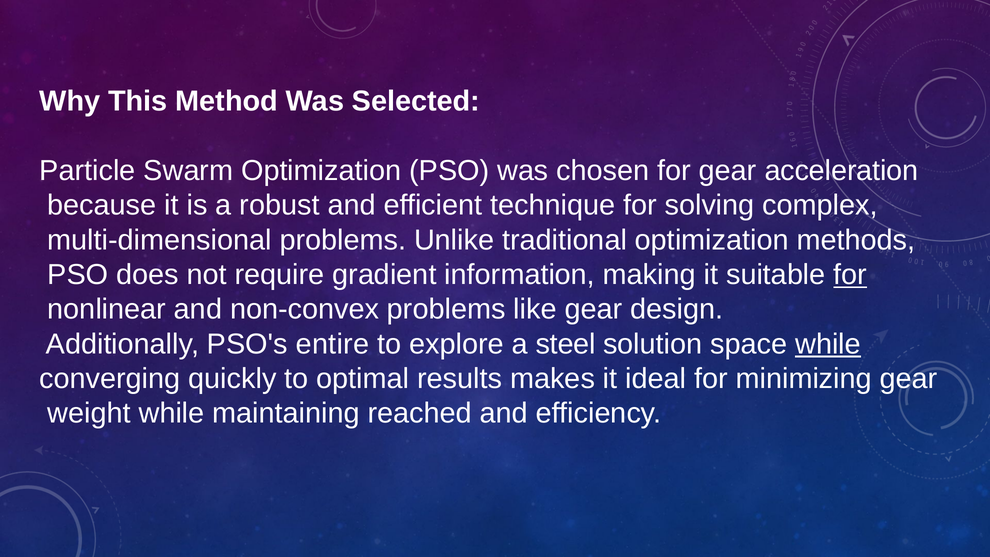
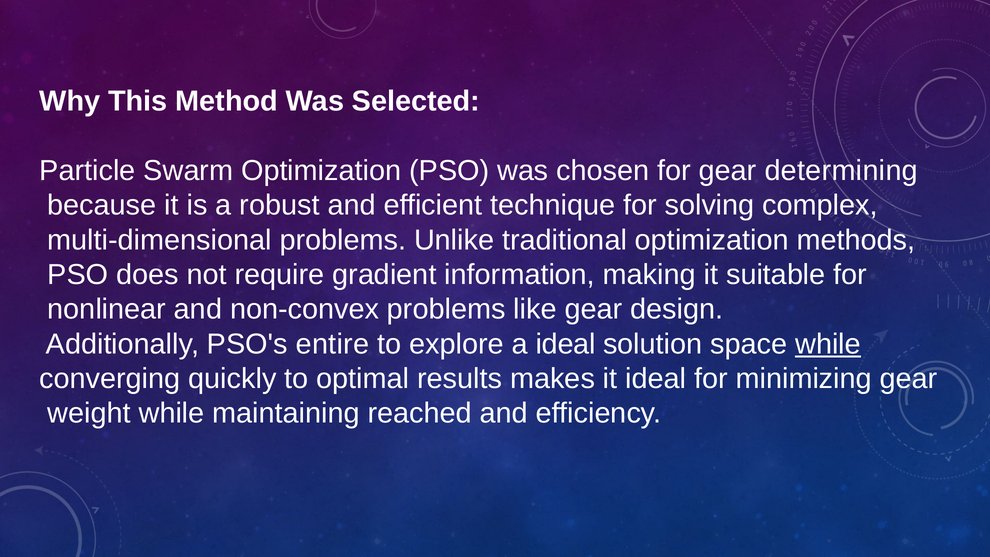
acceleration: acceleration -> determining (841, 171)
for underline: present -> none (850, 275)
a steel: steel -> ideal (566, 344)
